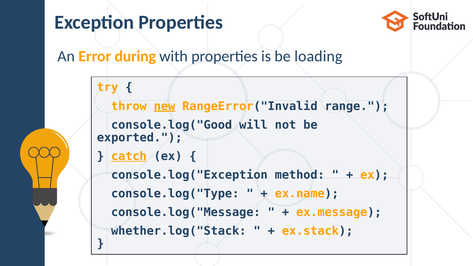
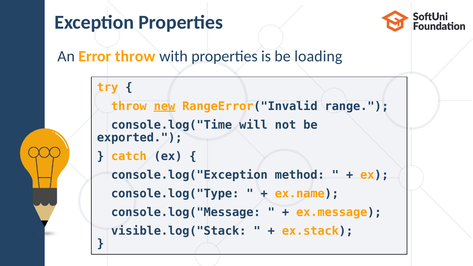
Error during: during -> throw (135, 56)
console.log("Good: console.log("Good -> console.log("Time (172, 125)
catch underline: present -> none (129, 156)
whether.log("Stack: whether.log("Stack -> visible.log("Stack (179, 231)
